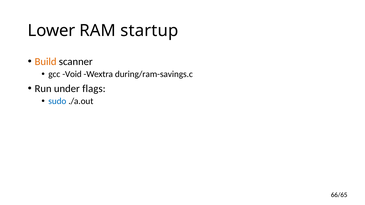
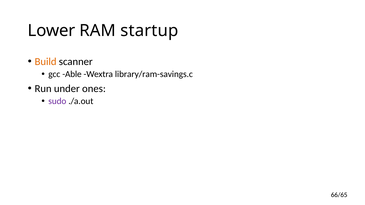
Void: Void -> Able (72, 74)
during/ram-savings.c: during/ram-savings.c -> library/ram-savings.c (154, 74)
flags: flags -> ones (94, 89)
sudo colour: blue -> purple (57, 101)
